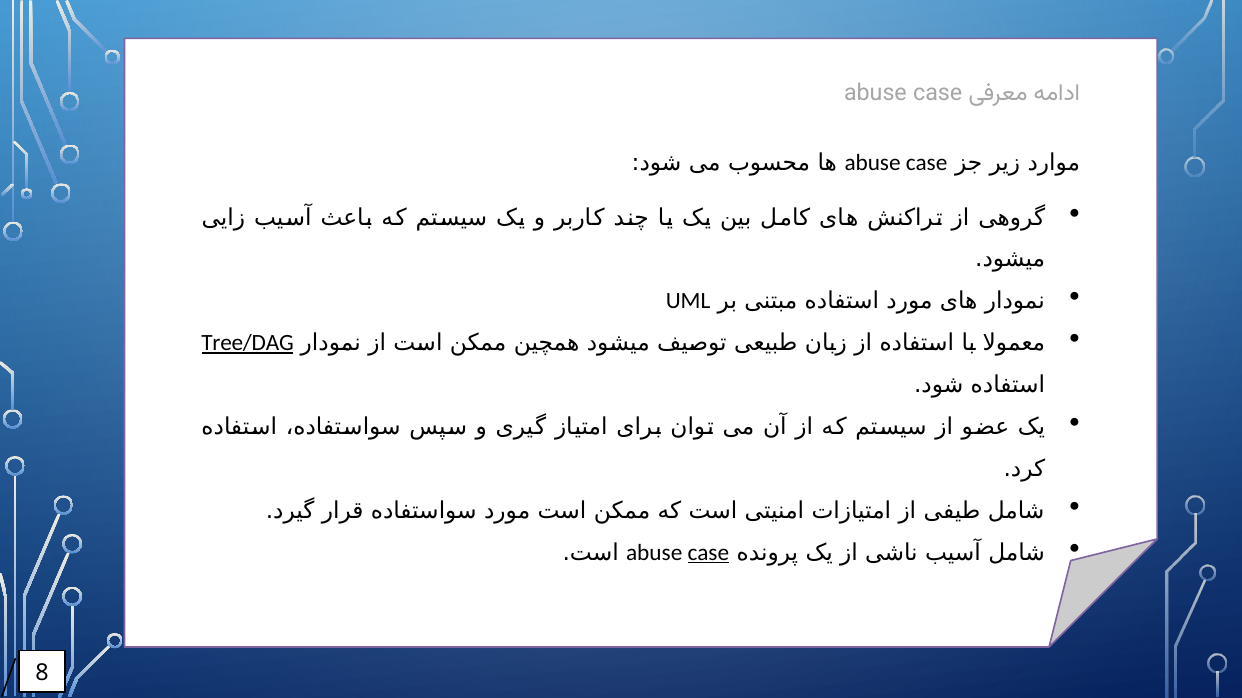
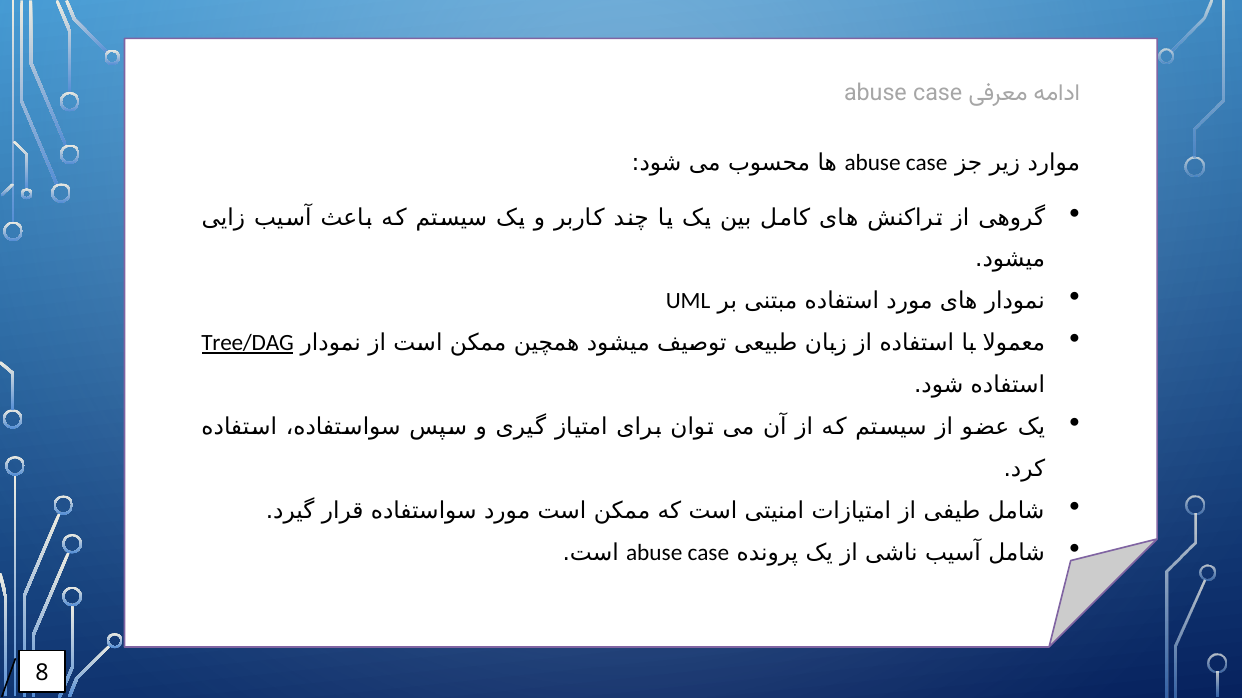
case underline: present -> none (708, 553)
